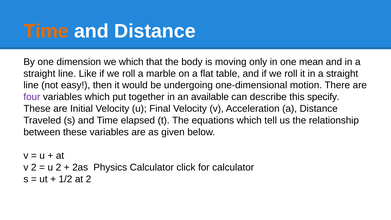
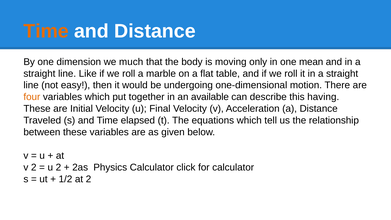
we which: which -> much (131, 62)
four colour: purple -> orange (32, 97)
specify: specify -> having (323, 97)
